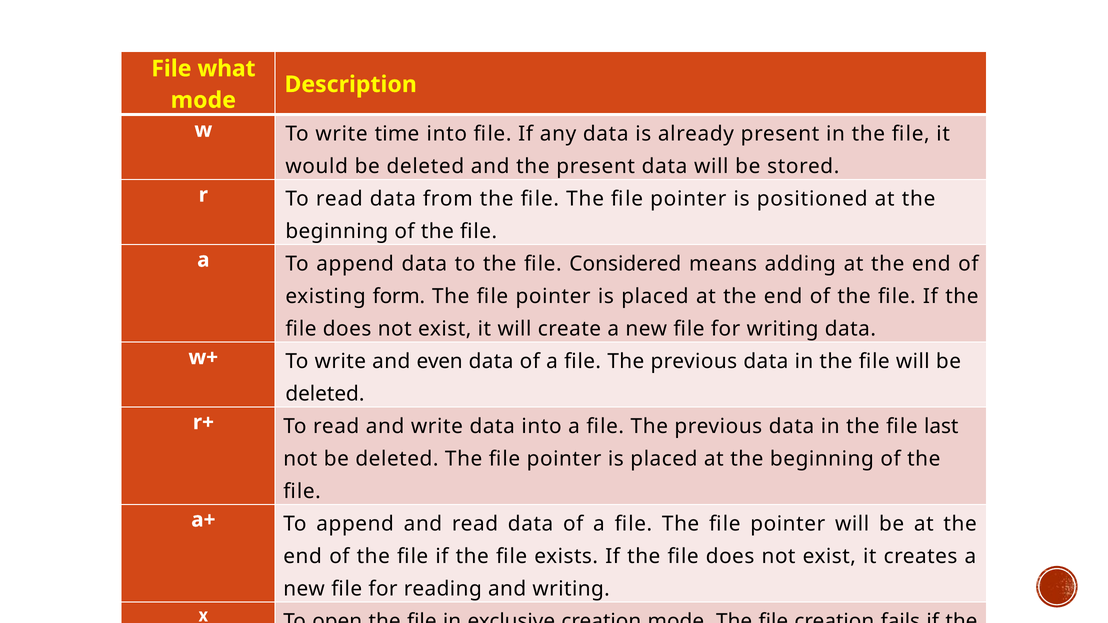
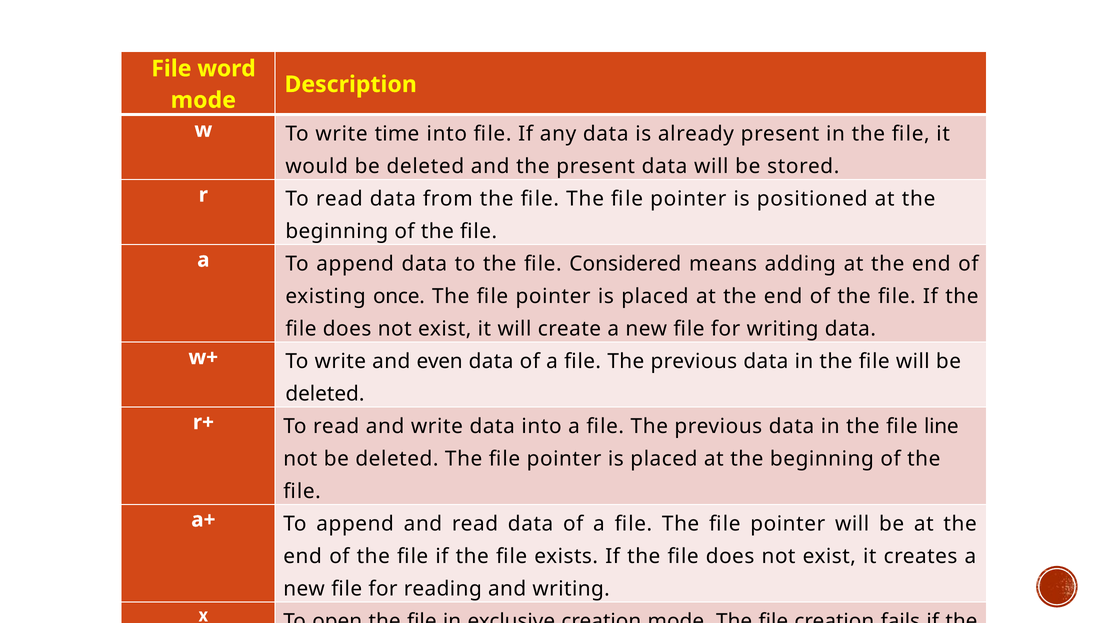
what: what -> word (227, 69)
form: form -> once (399, 297)
last: last -> line (941, 427)
